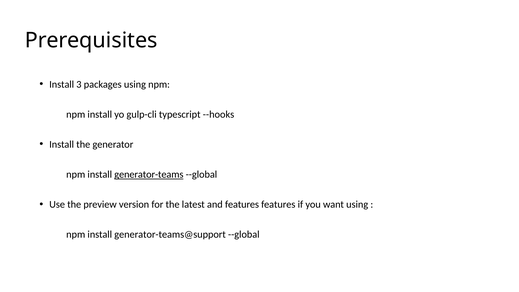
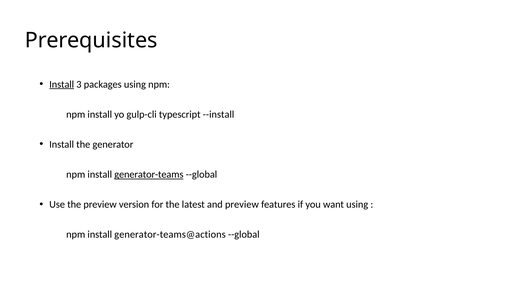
Install underline: none -> present (62, 84)
--hooks: --hooks -> --install (219, 114)
and features: features -> preview (242, 204)
generator-teams@support: generator-teams@support -> generator-teams@actions (170, 235)
